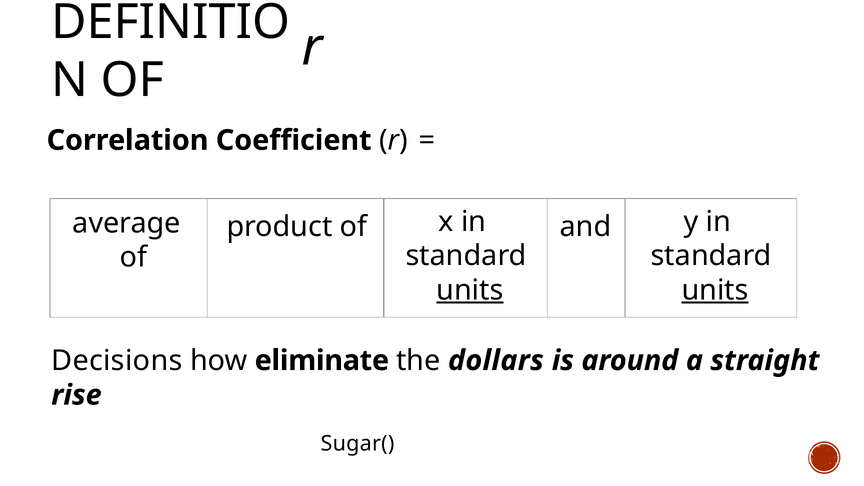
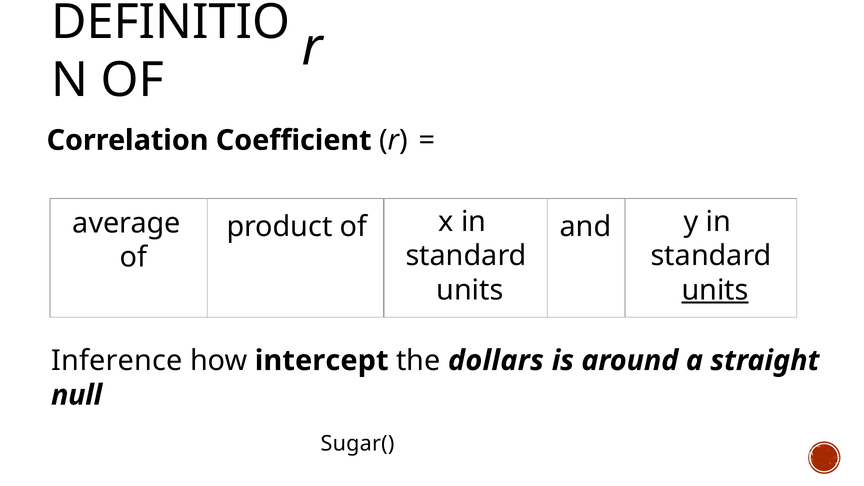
units underline: present -> none (470, 290)
Decisions: Decisions -> Inference (117, 361)
eliminate: eliminate -> intercept (322, 361)
rise: rise -> null (77, 395)
